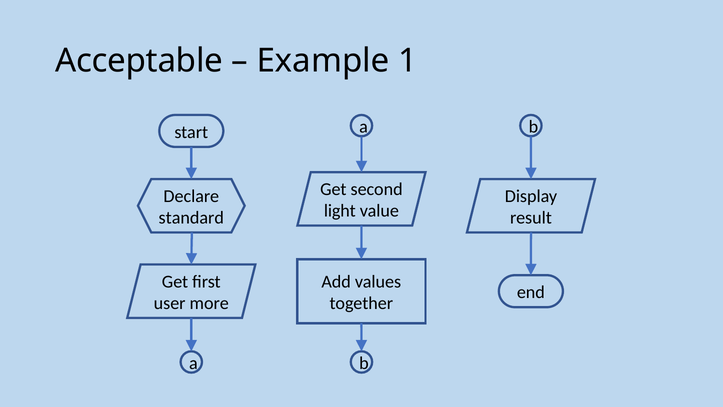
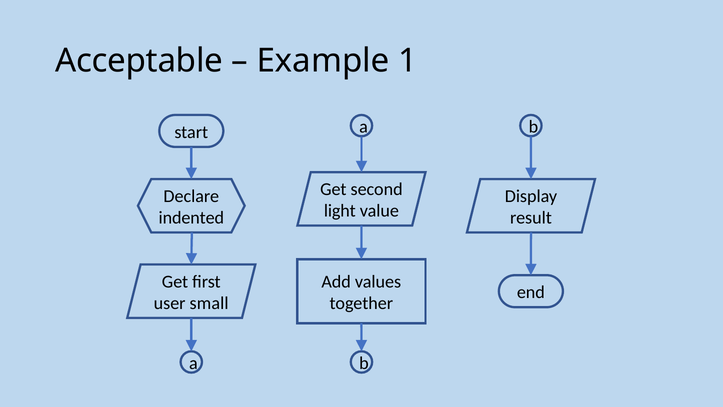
standard: standard -> indented (191, 218)
more: more -> small (209, 303)
